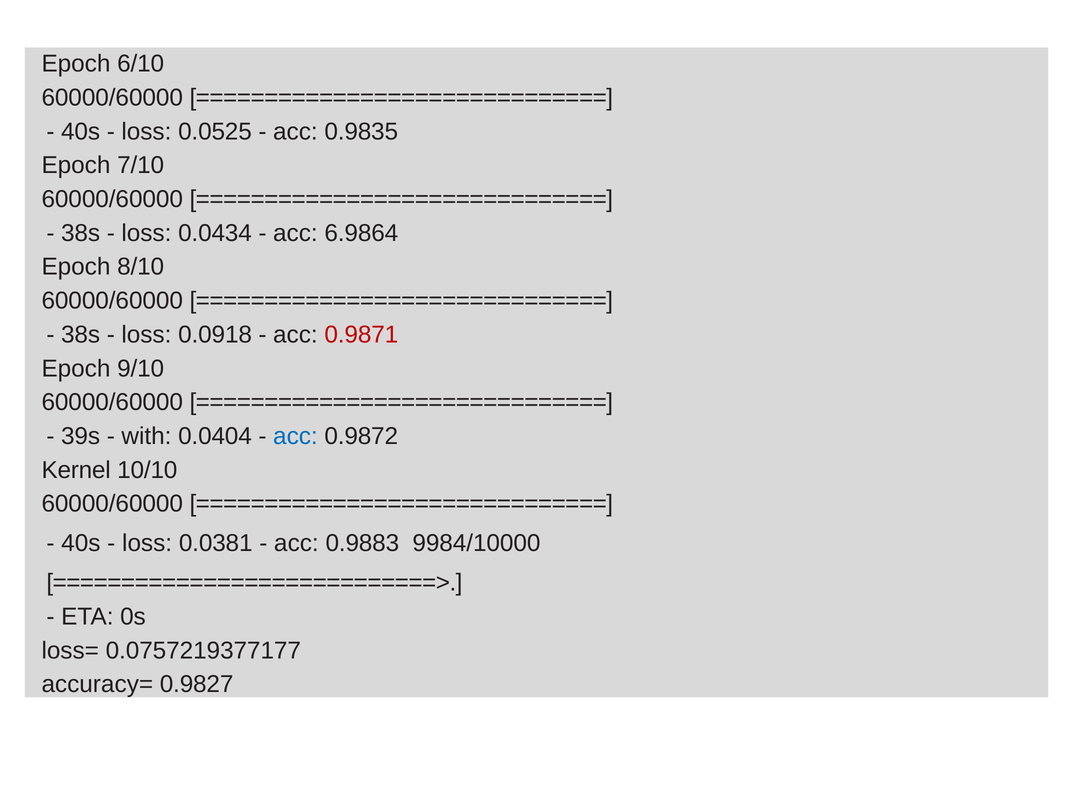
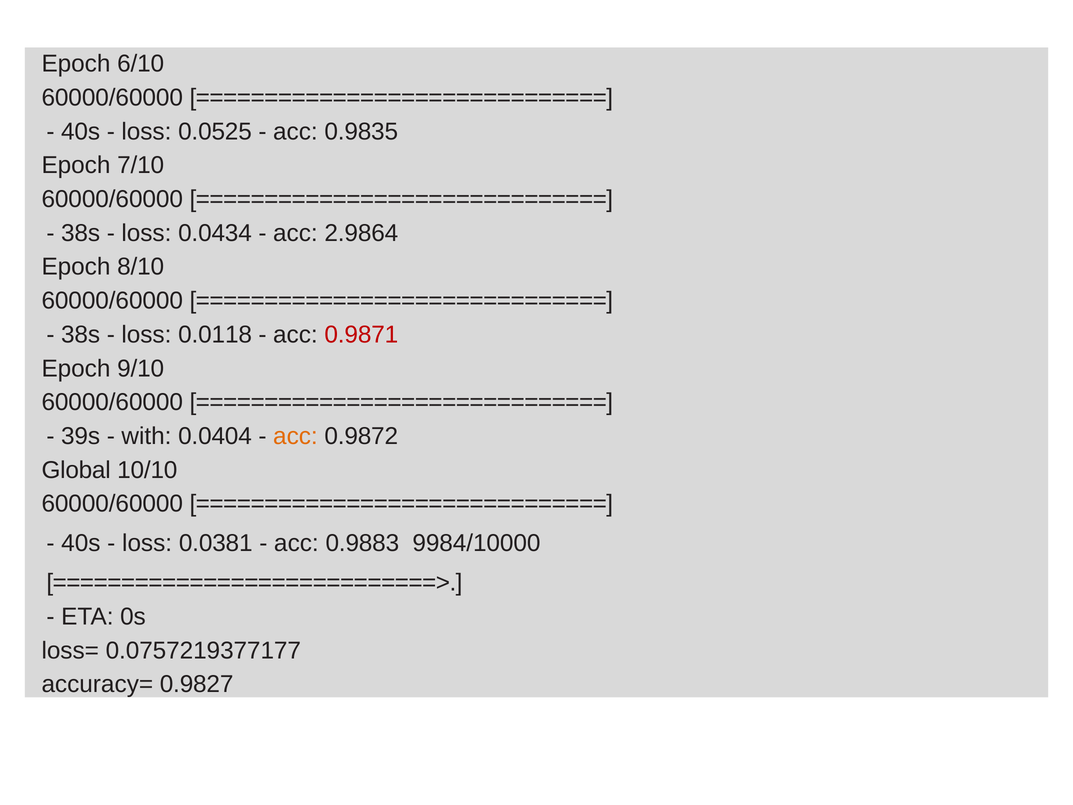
6.9864: 6.9864 -> 2.9864 (361, 233)
0.0918: 0.0918 -> 0.0118 (215, 335)
acc colour: blue -> orange (295, 436)
Kernel: Kernel -> Global (76, 470)
